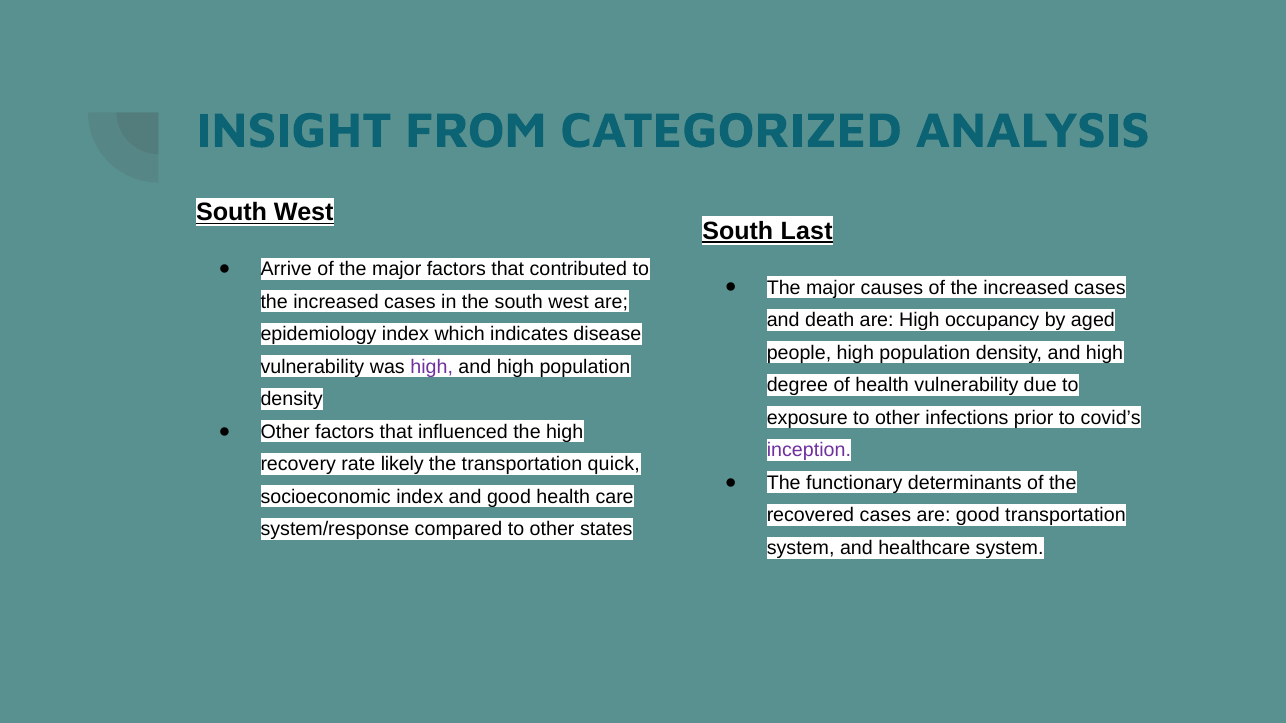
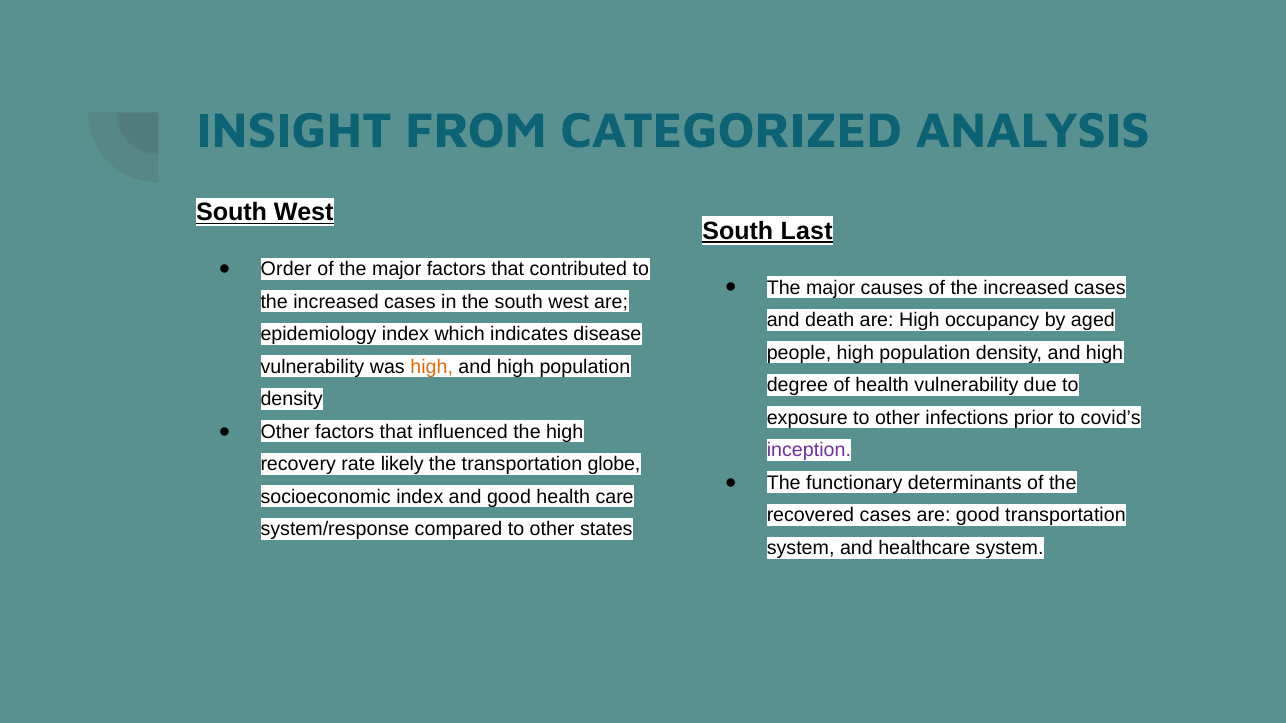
Arrive: Arrive -> Order (286, 269)
high colour: purple -> orange (432, 367)
quick: quick -> globe (614, 465)
